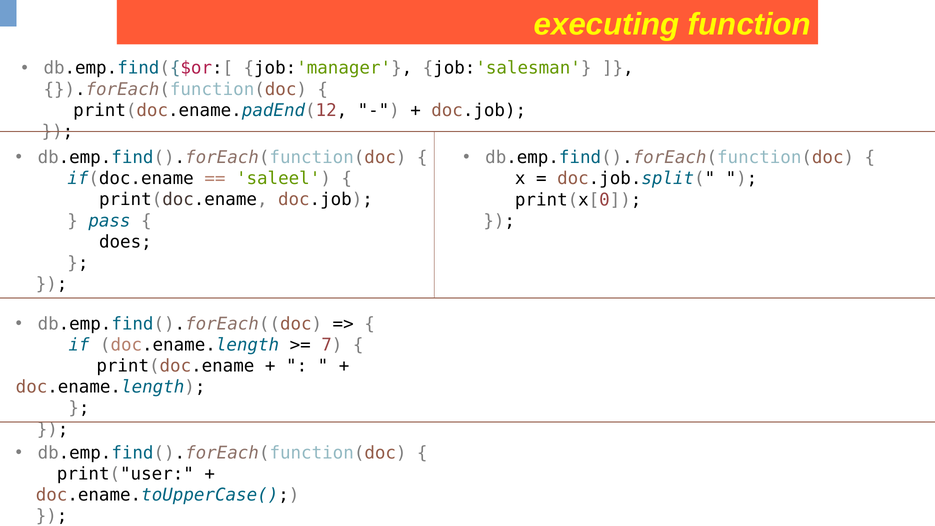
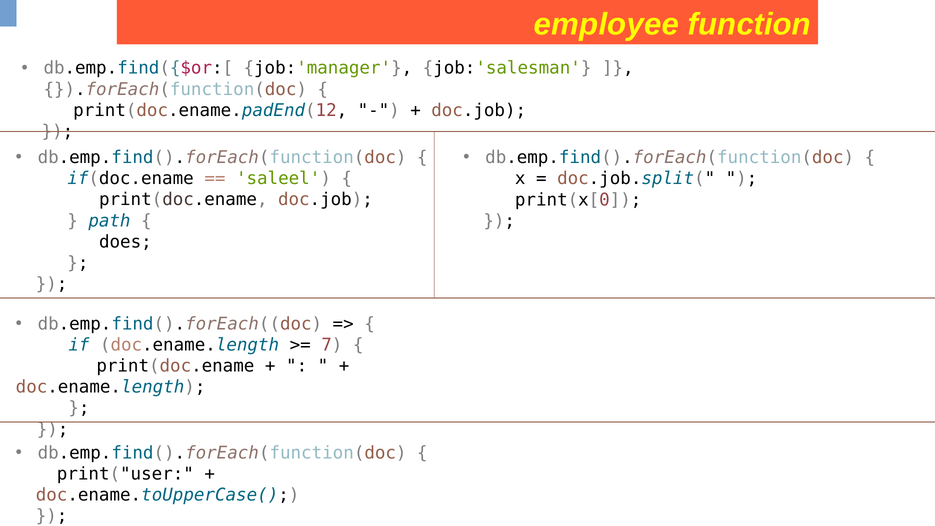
executing: executing -> employee (606, 24)
pass: pass -> path (109, 221)
